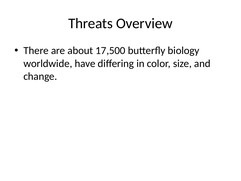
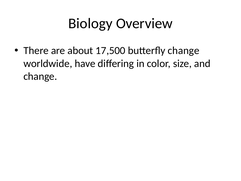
Threats: Threats -> Biology (90, 23)
butterfly biology: biology -> change (184, 51)
